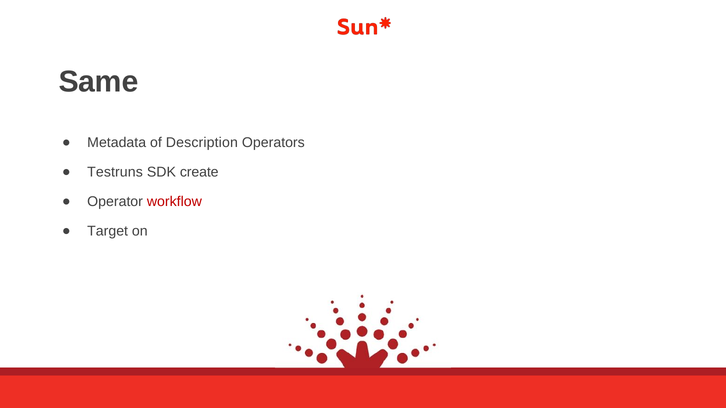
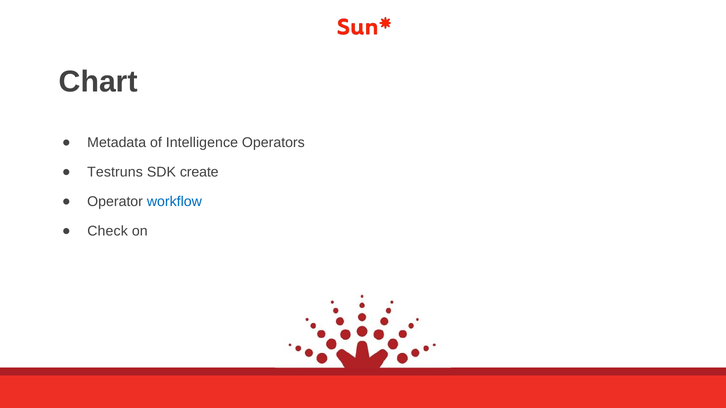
Same: Same -> Chart (98, 82)
Description: Description -> Intelligence (202, 143)
workflow colour: red -> blue (174, 202)
Target: Target -> Check (108, 231)
